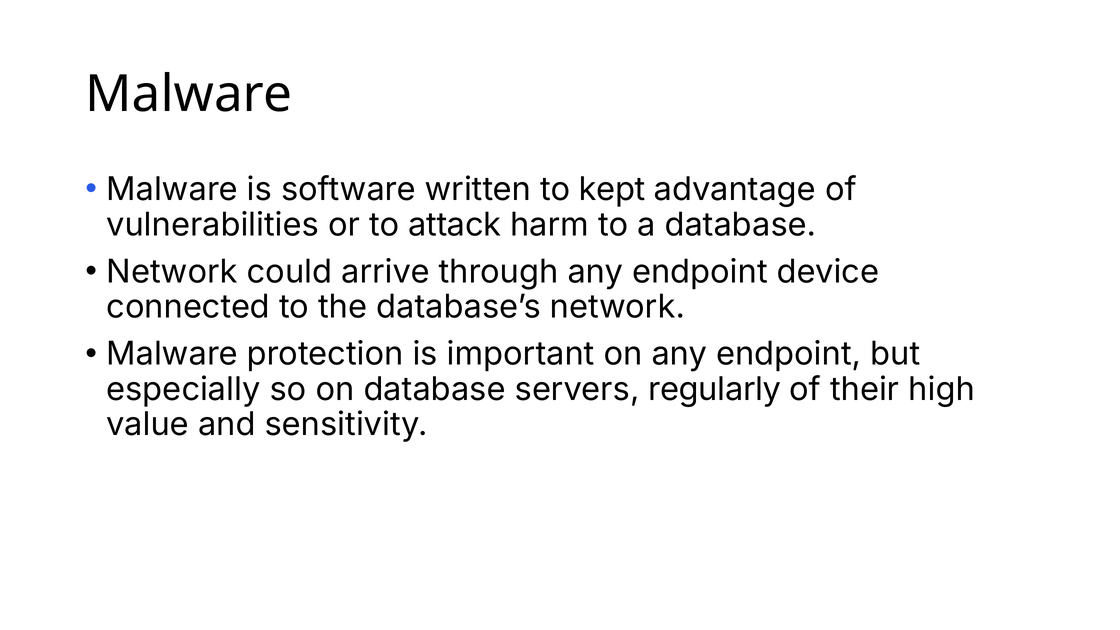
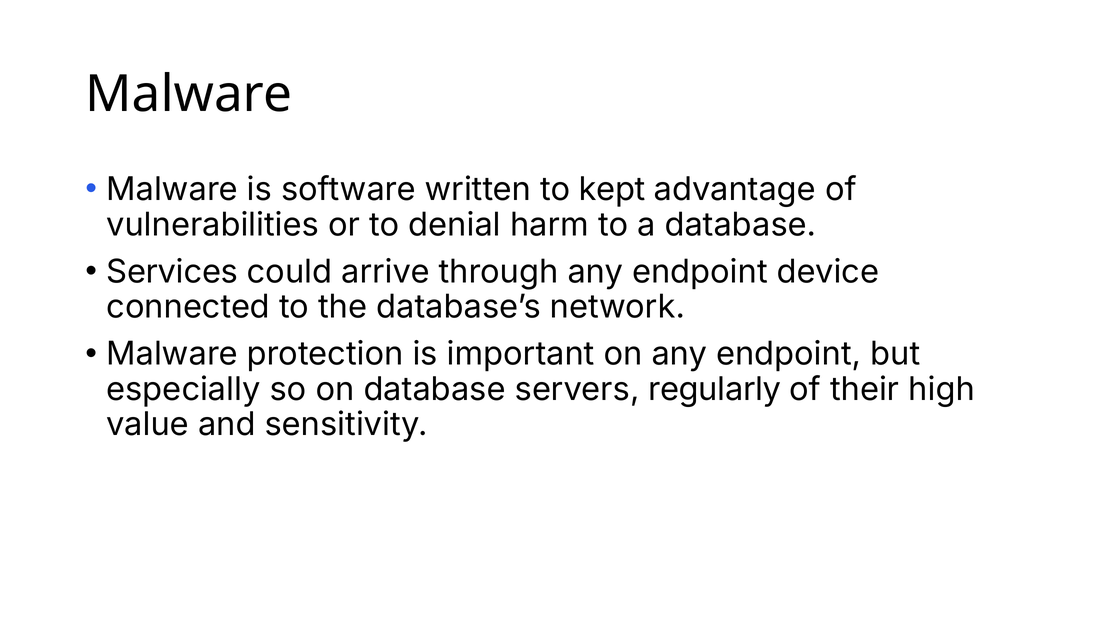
attack: attack -> denial (455, 225)
Network: Network -> Services (172, 272)
